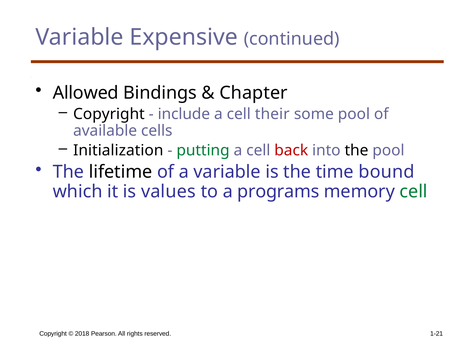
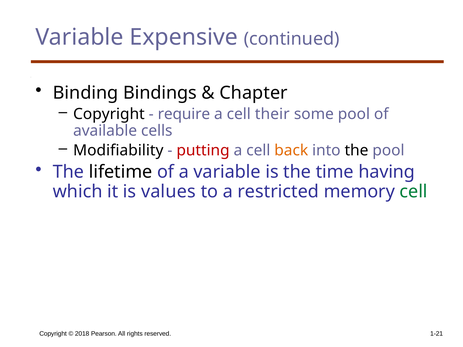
Allowed: Allowed -> Binding (86, 93)
include: include -> require (184, 114)
Initialization: Initialization -> Modifiability (118, 151)
putting colour: green -> red (203, 151)
back colour: red -> orange (291, 151)
bound: bound -> having (387, 172)
programs: programs -> restricted (278, 192)
